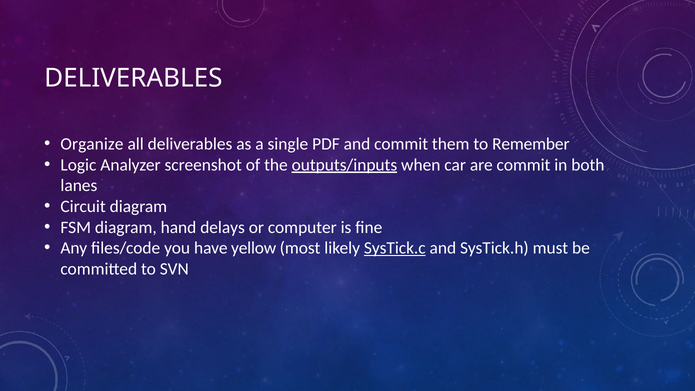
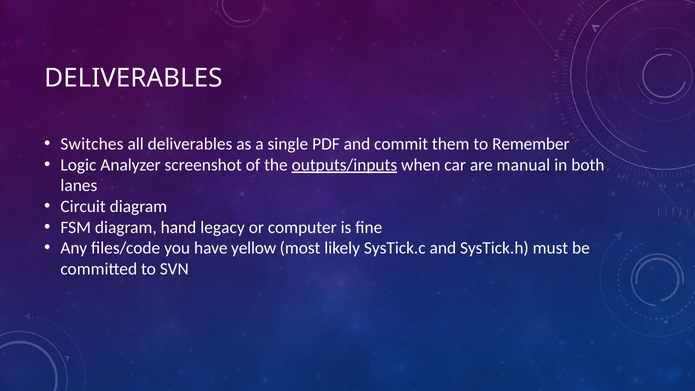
Organize: Organize -> Switches (92, 144)
are commit: commit -> manual (523, 165)
delays: delays -> legacy (223, 227)
SysTick.c underline: present -> none (395, 248)
